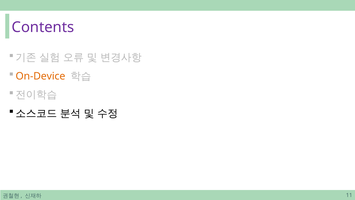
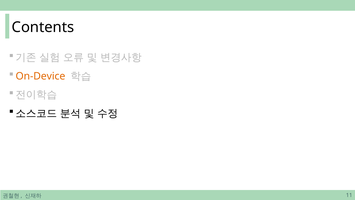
Contents colour: purple -> black (43, 27)
